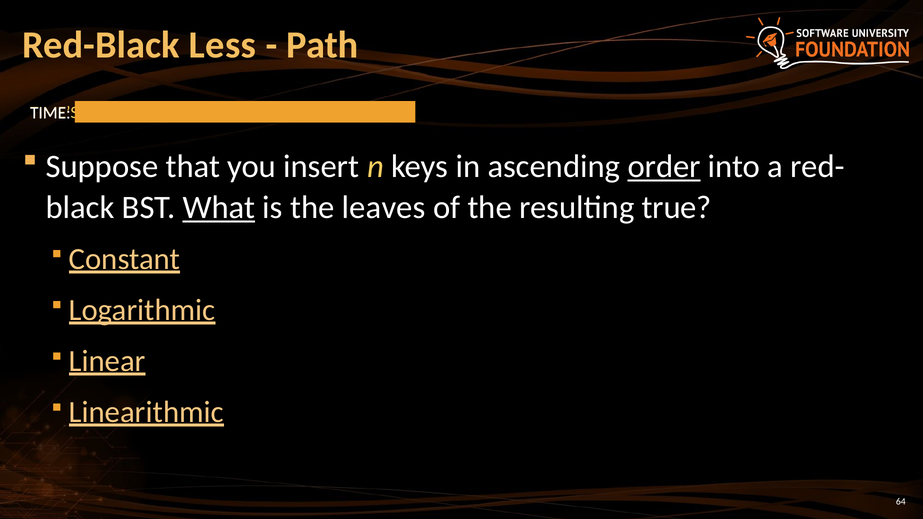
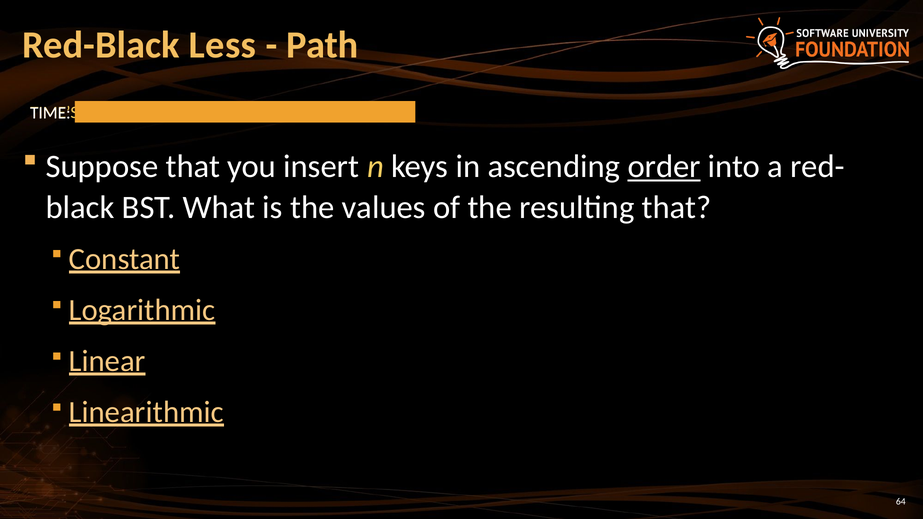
What underline: present -> none (219, 208)
leaves: leaves -> values (384, 208)
resulting true: true -> that (677, 208)
